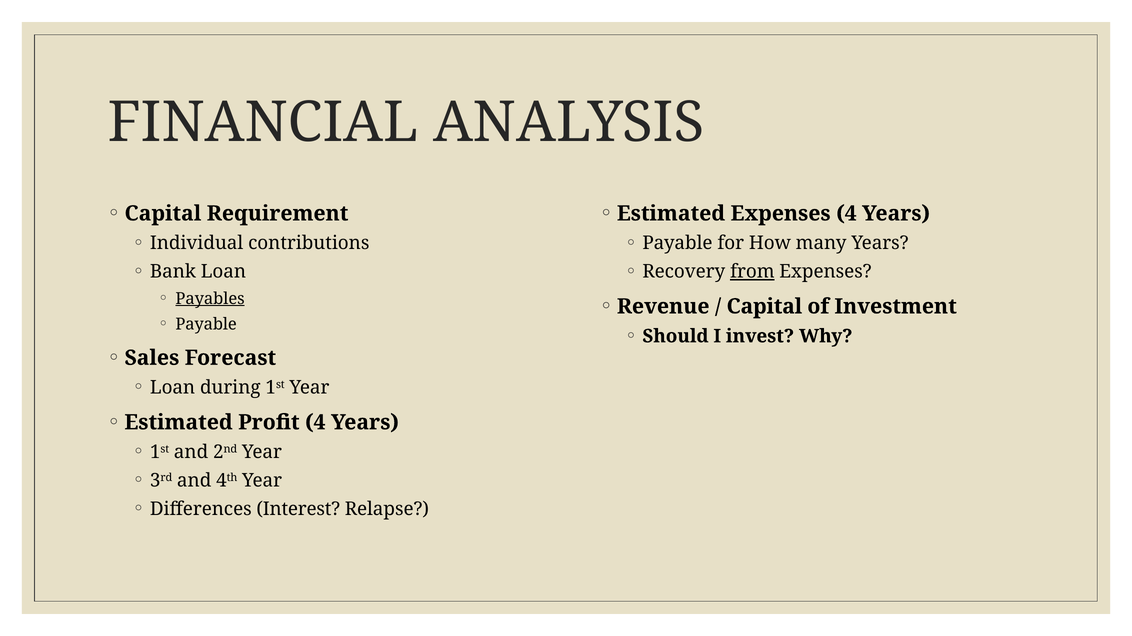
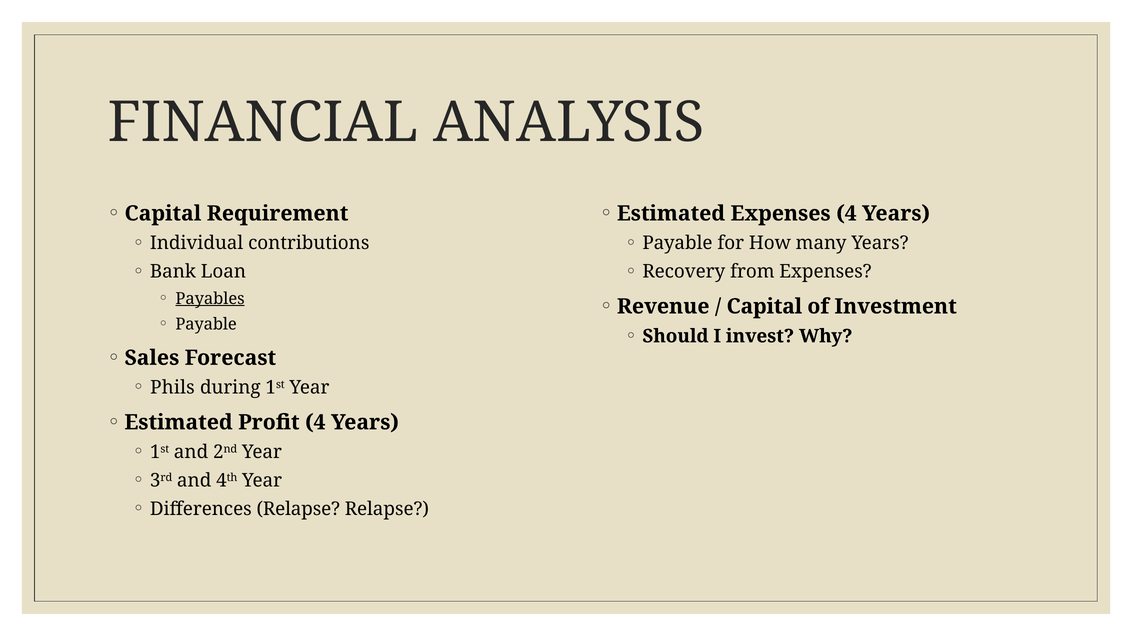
from underline: present -> none (752, 272)
Loan: Loan -> Phils (172, 388)
Differences Interest: Interest -> Relapse (298, 510)
